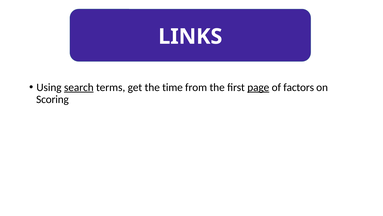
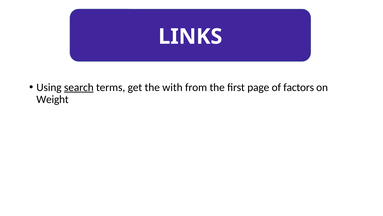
time: time -> with (172, 87)
page underline: present -> none (258, 87)
Scoring: Scoring -> Weight (52, 99)
